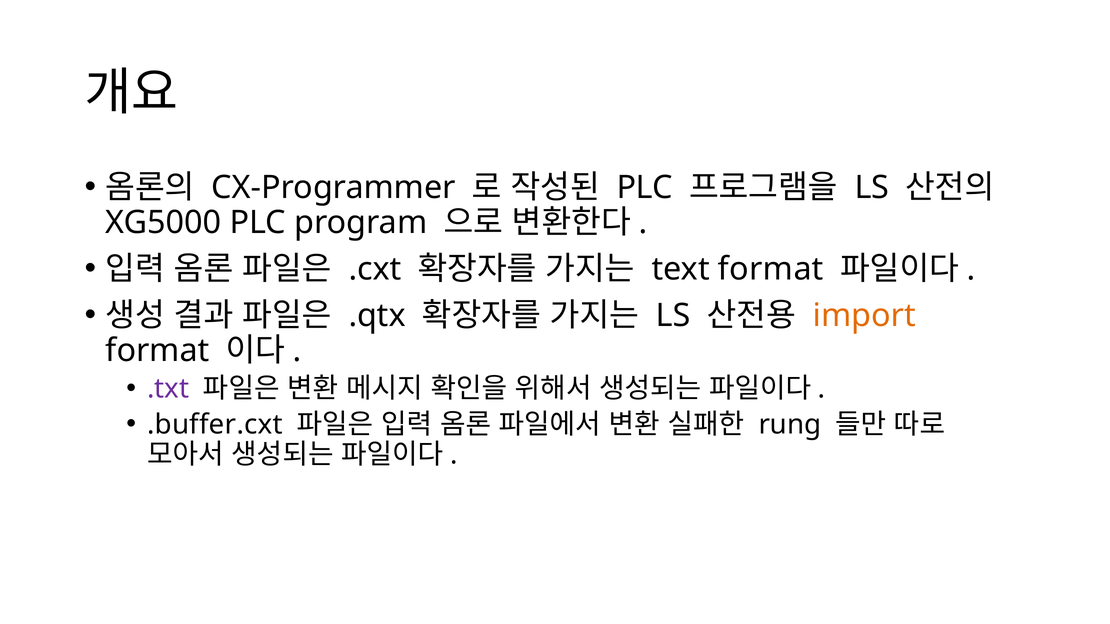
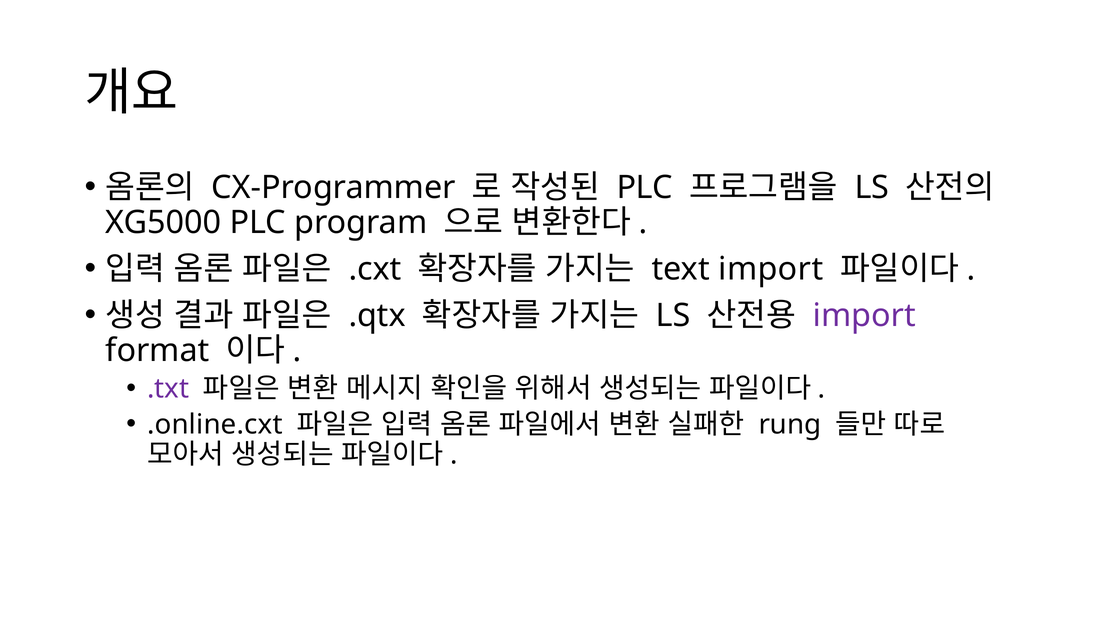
text format: format -> import (771, 269)
import colour: orange -> purple (864, 316)
.buffer.cxt: .buffer.cxt -> .online.cxt (215, 425)
